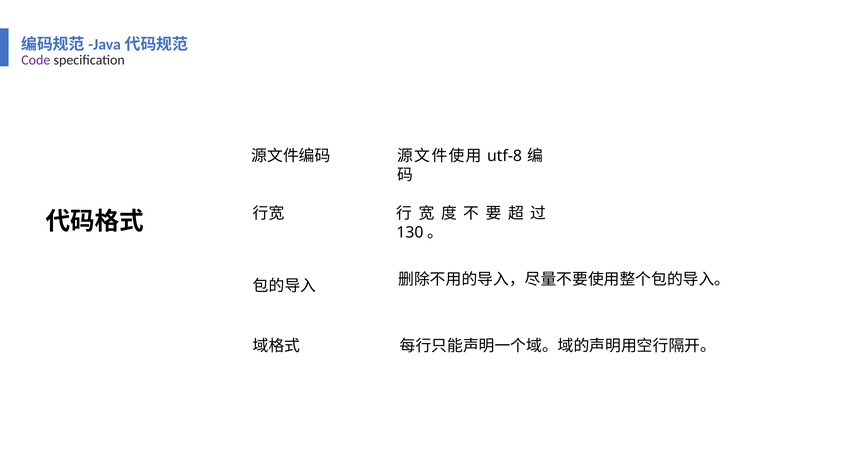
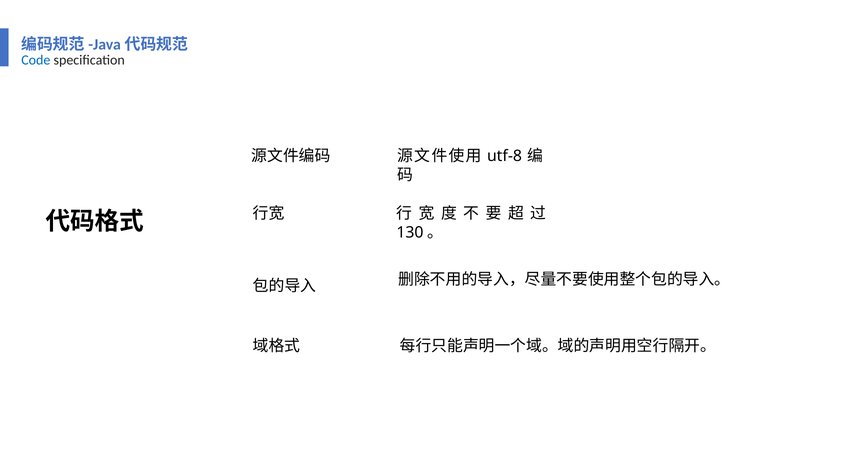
Code colour: purple -> blue (36, 60)
